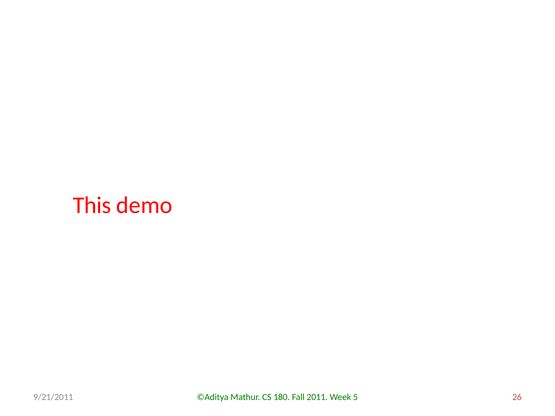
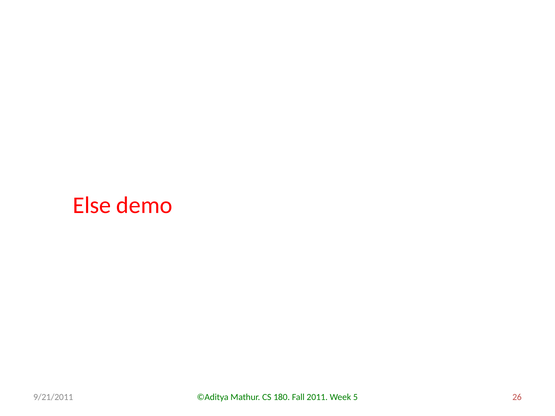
This: This -> Else (92, 205)
